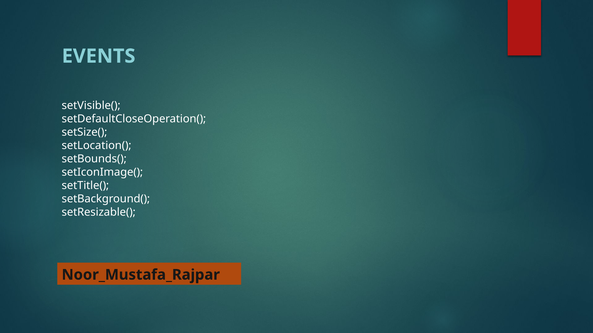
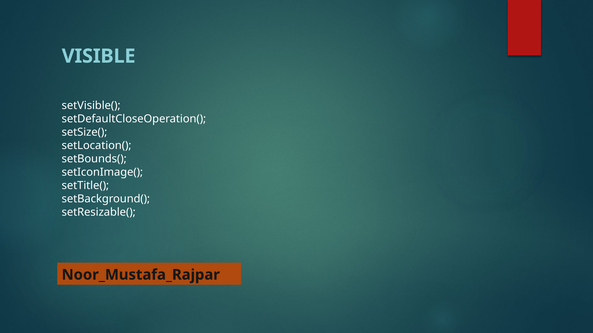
EVENTS: EVENTS -> VISIBLE (99, 56)
